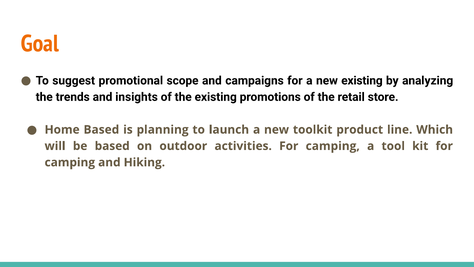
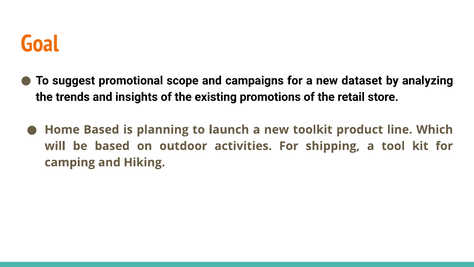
new existing: existing -> dataset (362, 80)
activities For camping: camping -> shipping (333, 146)
